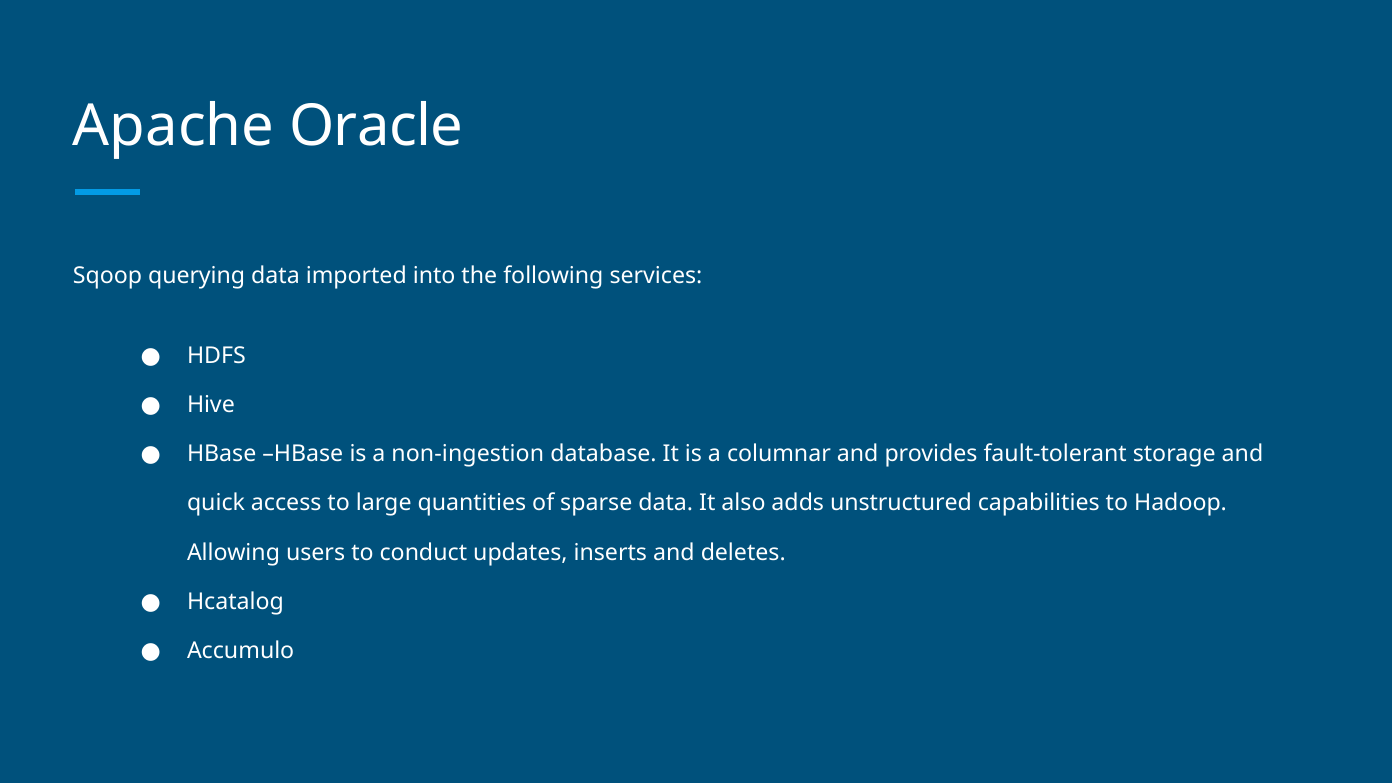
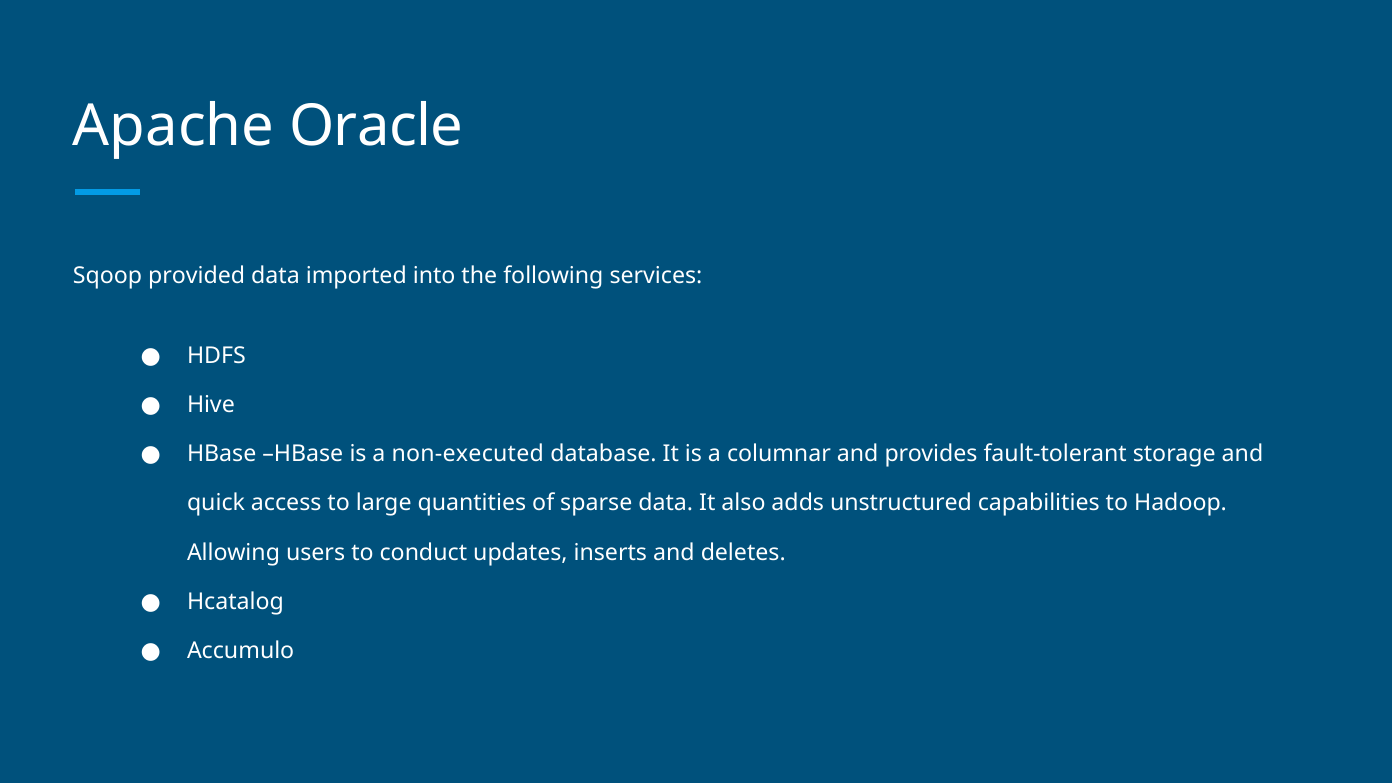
querying: querying -> provided (197, 276)
non-ingestion: non-ingestion -> non-executed (468, 454)
